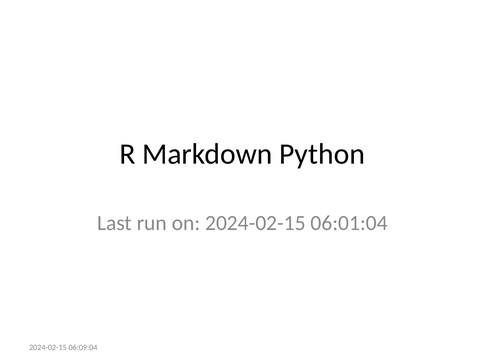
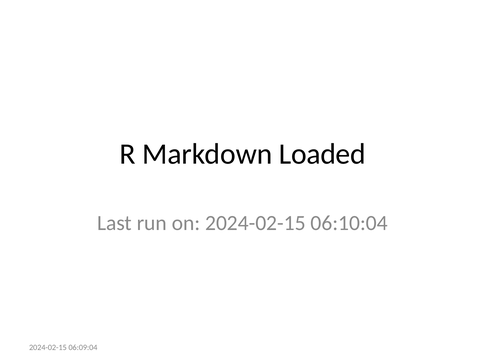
Python: Python -> Loaded (322, 154)
06:01:04: 06:01:04 -> 06:10:04 (349, 223)
